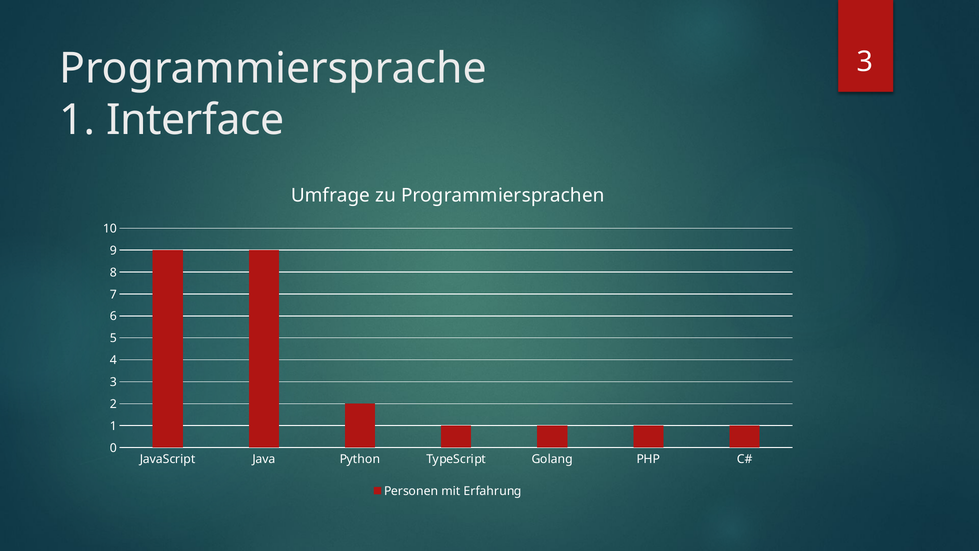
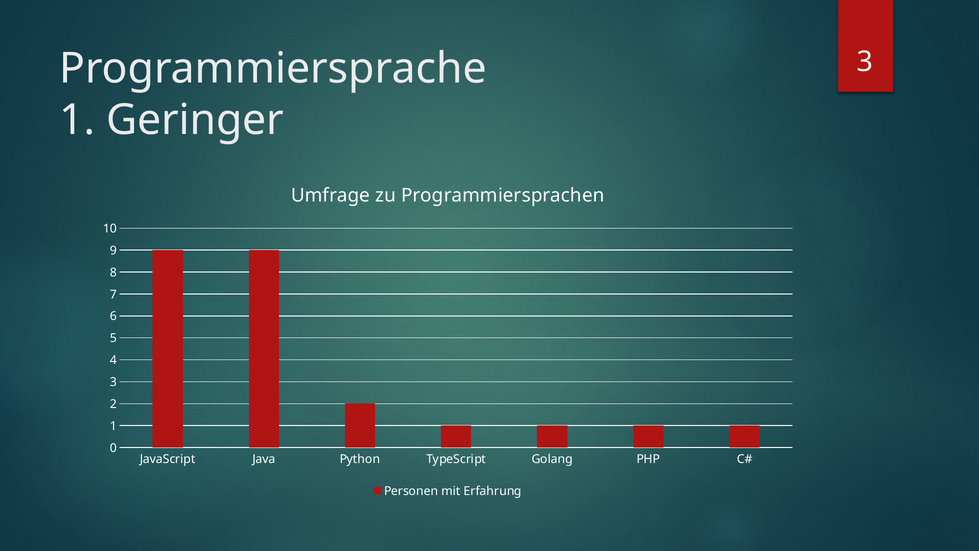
Interface: Interface -> Geringer (195, 120)
